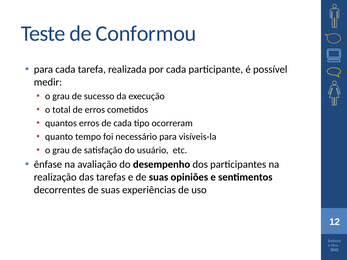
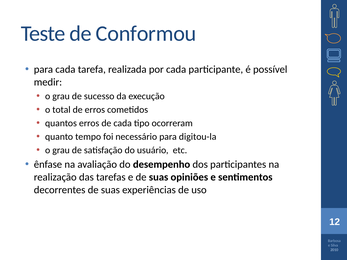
visíveis-la: visíveis-la -> digitou-la (198, 137)
